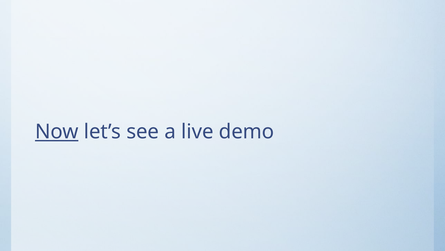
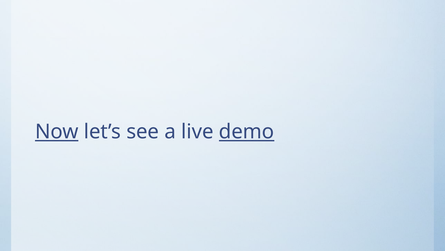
demo underline: none -> present (247, 132)
